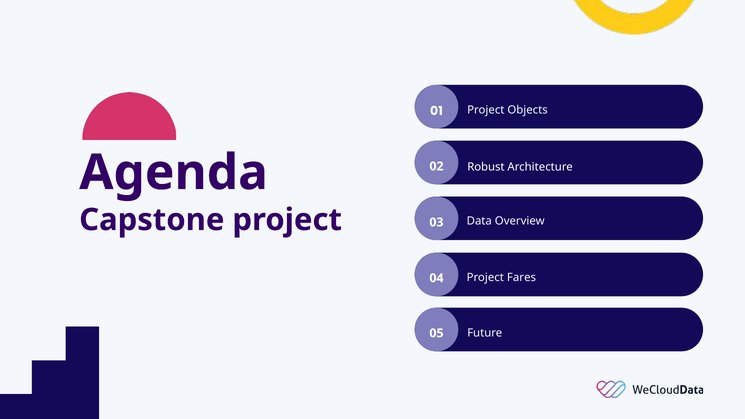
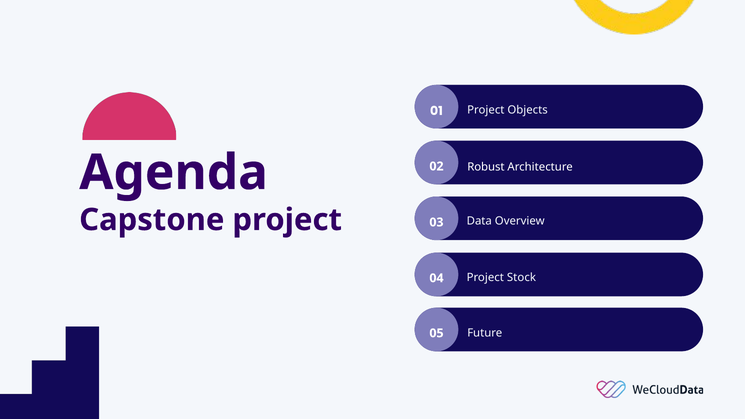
Fares: Fares -> Stock (521, 278)
